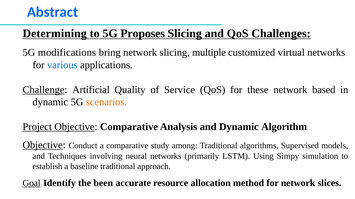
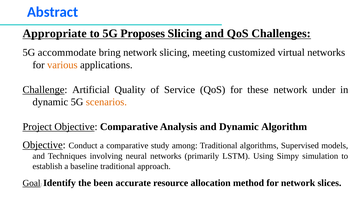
Determining: Determining -> Appropriate (55, 34)
modifications: modifications -> accommodate (67, 53)
multiple: multiple -> meeting (209, 53)
various colour: blue -> orange (62, 65)
based: based -> under (324, 90)
